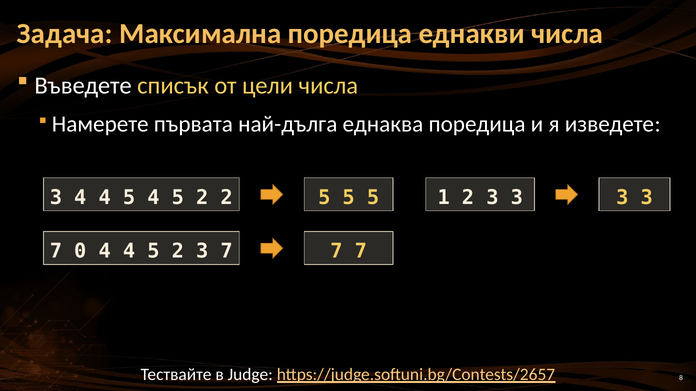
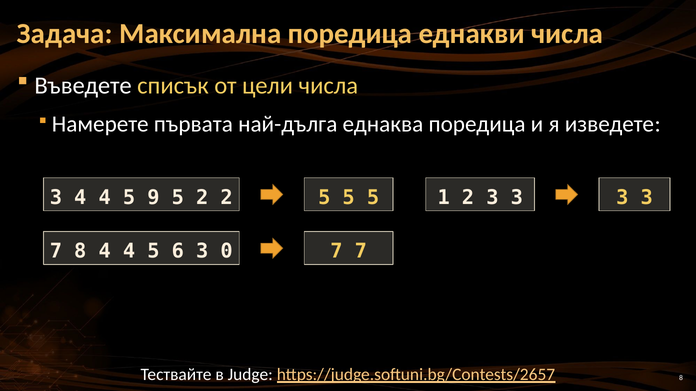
5 4: 4 -> 9 (153, 198)
7 0: 0 -> 8 (80, 252)
4 4 5 2: 2 -> 6 (178, 252)
3 7: 7 -> 0 (227, 252)
